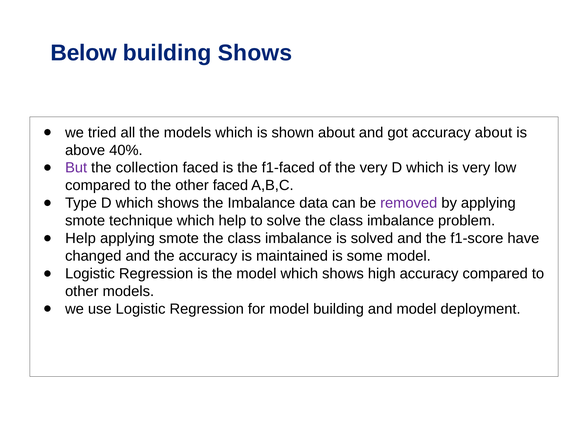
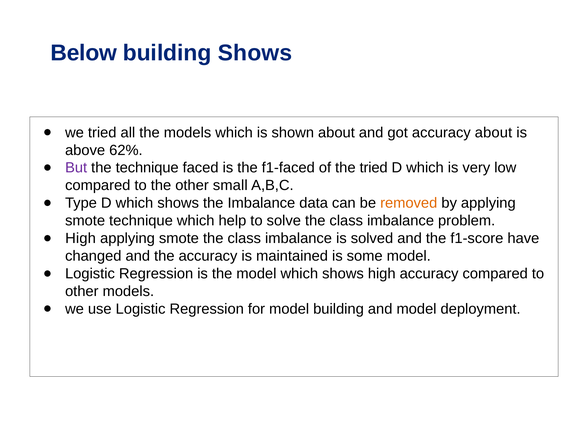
40%: 40% -> 62% (126, 150)
the collection: collection -> technique (147, 168)
the very: very -> tried (374, 168)
other faced: faced -> small (230, 185)
removed colour: purple -> orange (409, 203)
Help: Help -> High (81, 238)
